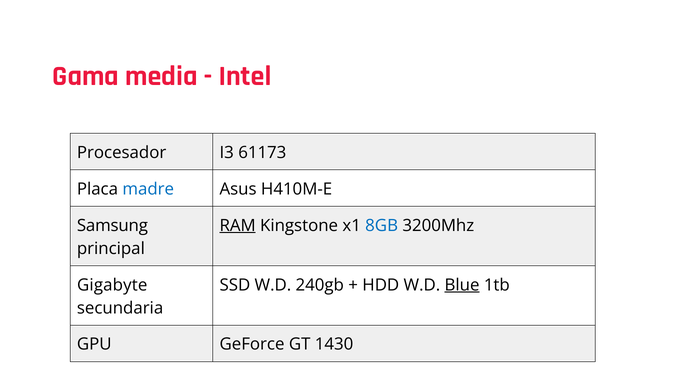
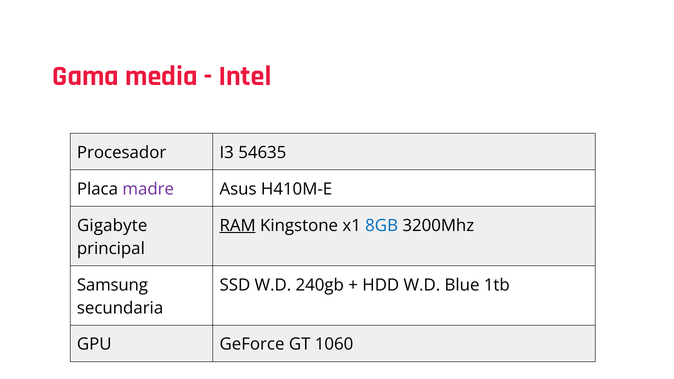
61173: 61173 -> 54635 (262, 153)
madre colour: blue -> purple (148, 189)
Samsung: Samsung -> Gigabyte (112, 226)
Gigabyte: Gigabyte -> Samsung (112, 285)
Blue underline: present -> none (462, 285)
1430: 1430 -> 1060 (334, 345)
